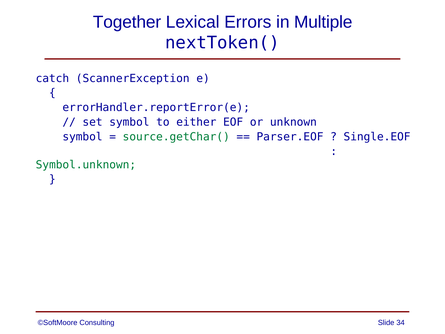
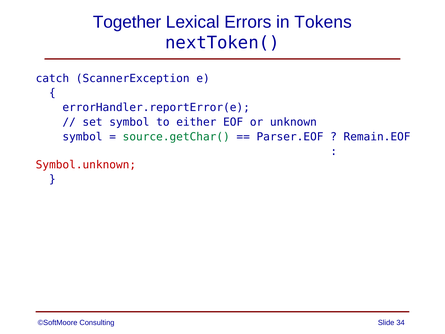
Multiple: Multiple -> Tokens (323, 22)
Single.EOF: Single.EOF -> Remain.EOF (377, 137)
Symbol.unknown colour: green -> red (86, 165)
